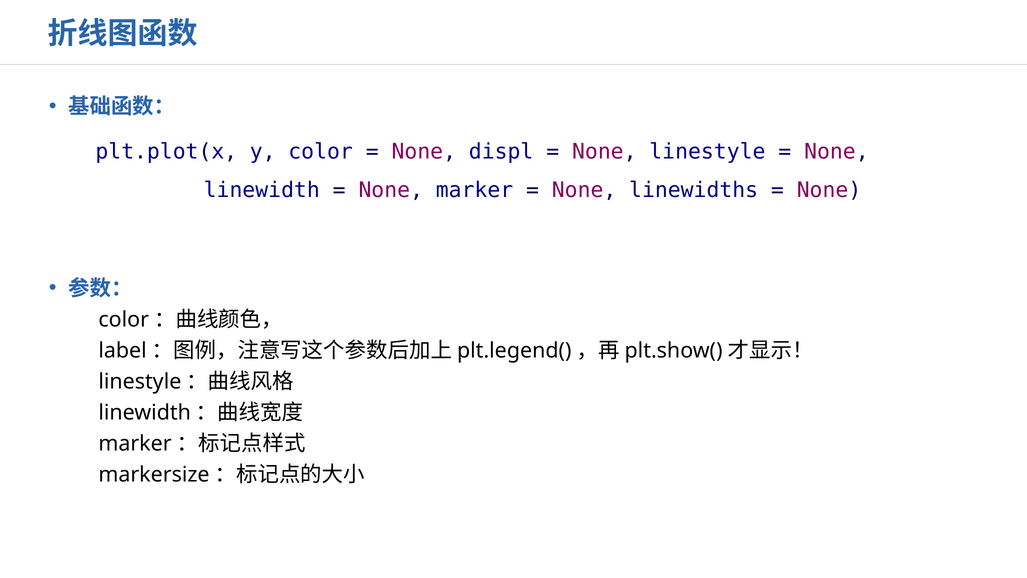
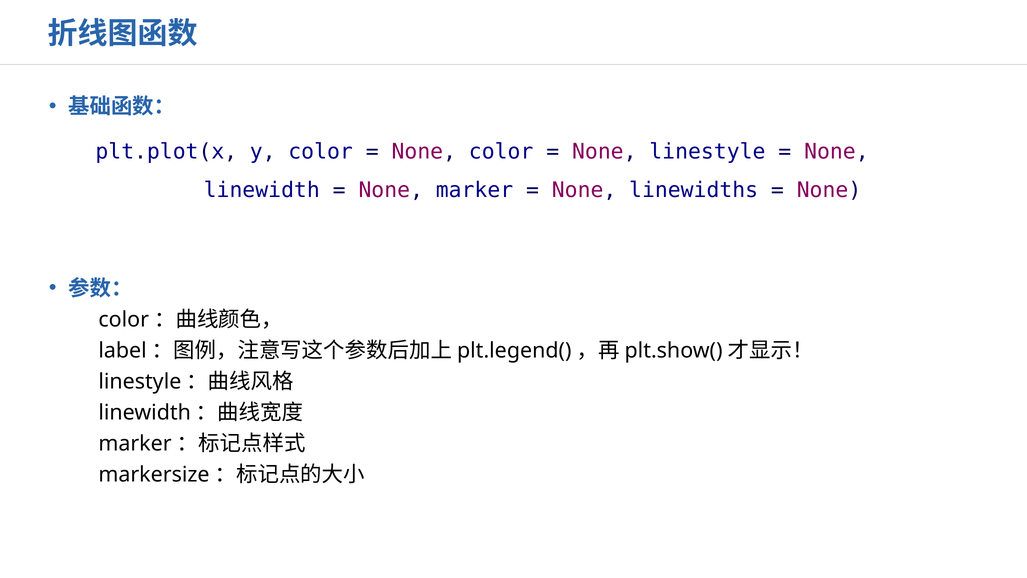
None displ: displ -> color (501, 152)
